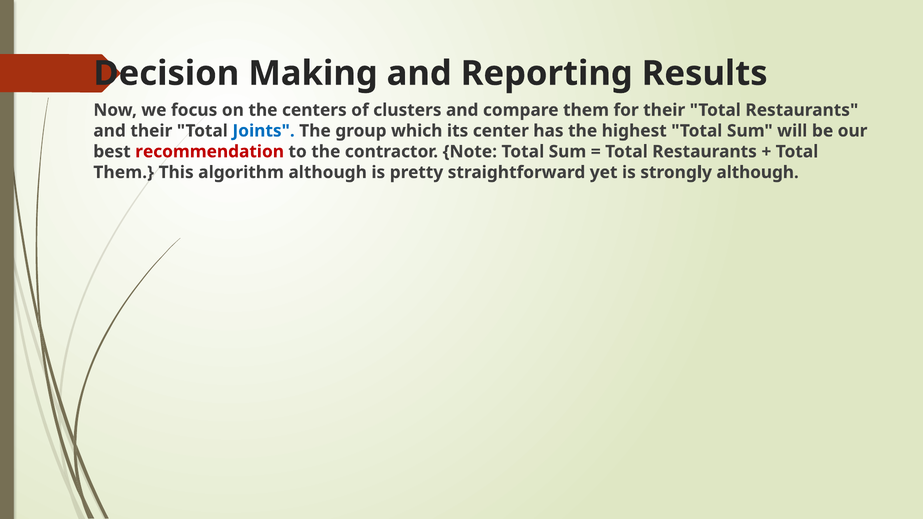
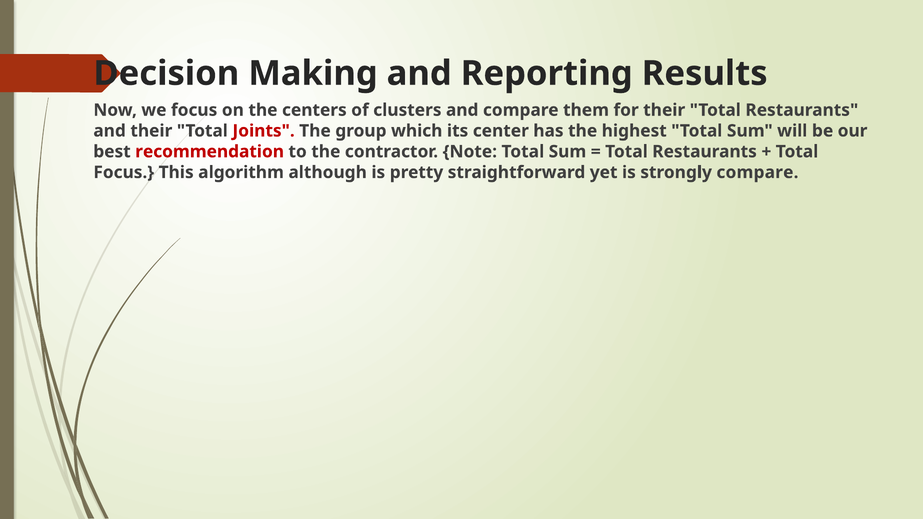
Joints colour: blue -> red (264, 131)
Them: Them -> Focus (124, 172)
strongly although: although -> compare (757, 172)
